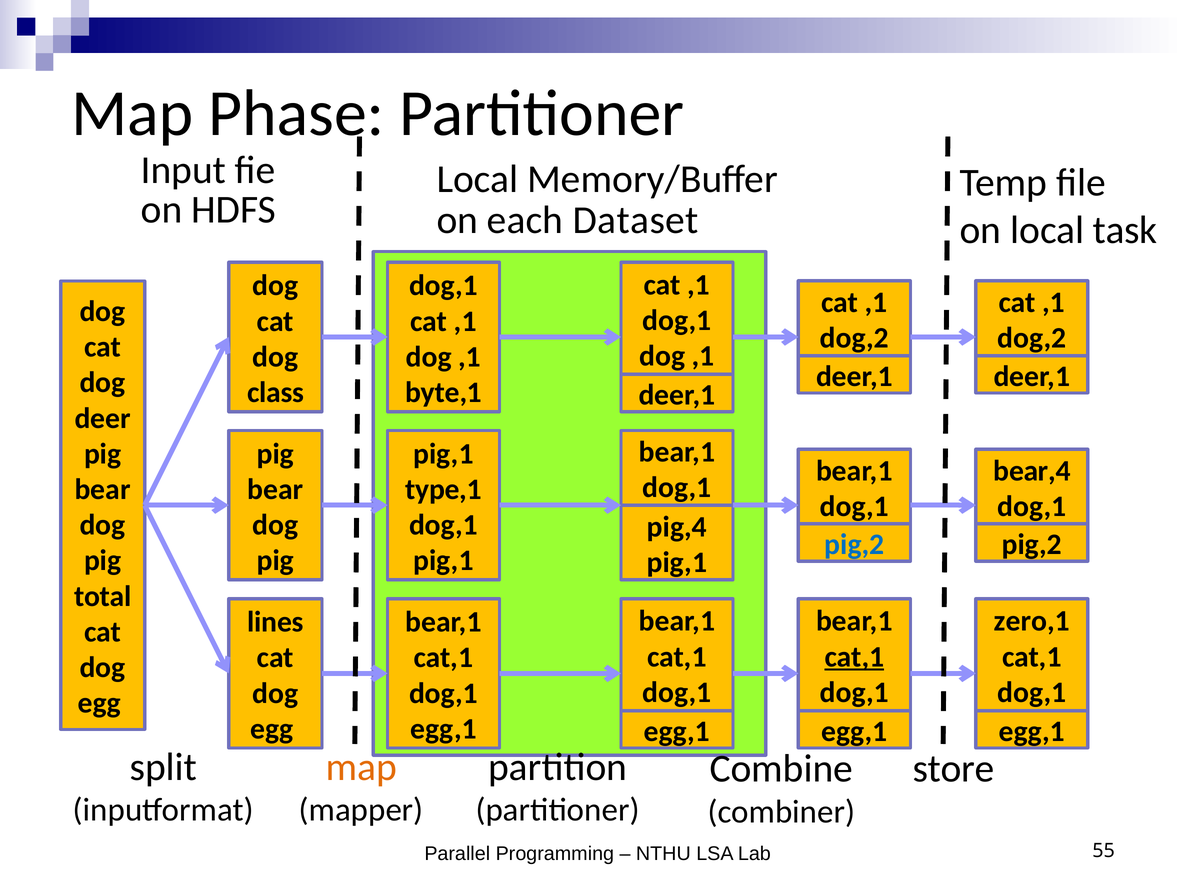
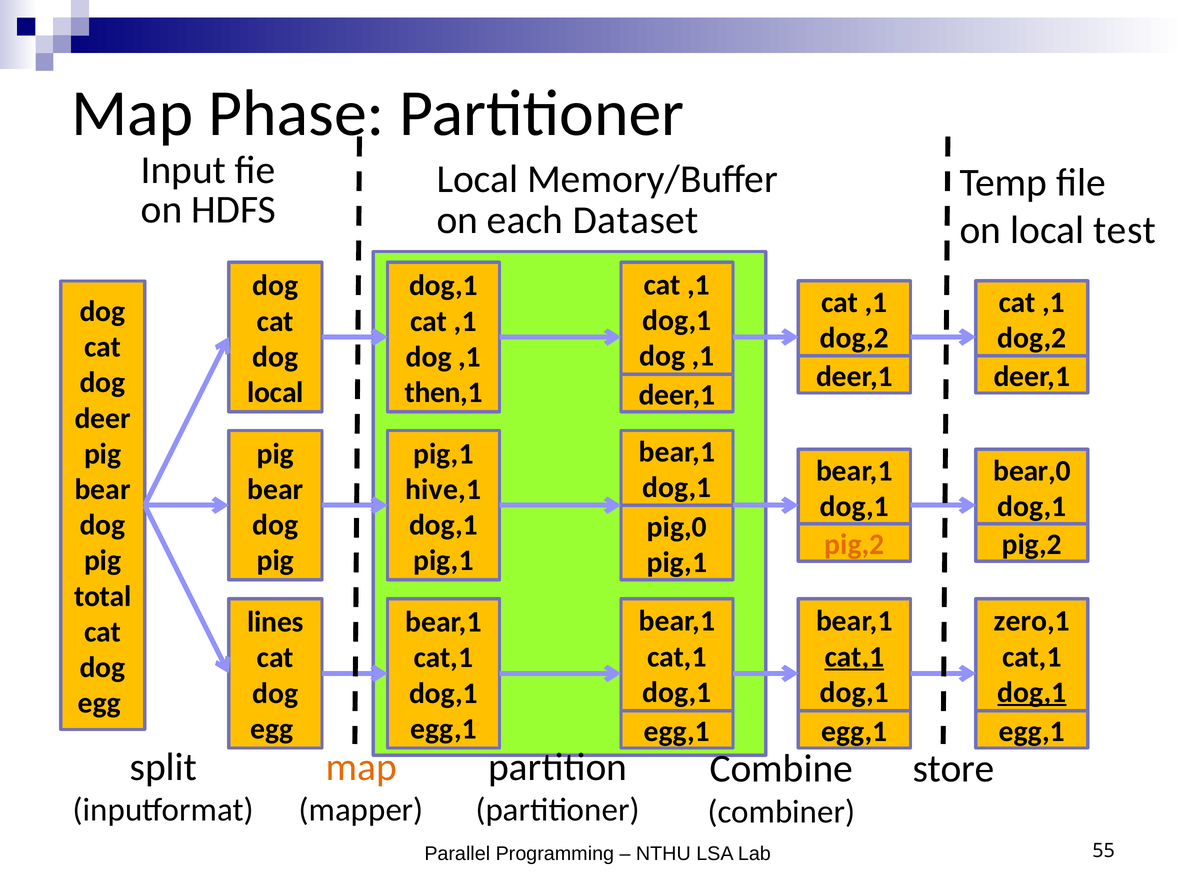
task: task -> test (1125, 230)
class: class -> local (276, 392)
byte,1: byte,1 -> then,1 (444, 392)
bear,4: bear,4 -> bear,0 (1032, 470)
type,1: type,1 -> hive,1 (443, 489)
pig,4: pig,4 -> pig,0 (677, 527)
pig,2 colour: blue -> orange (854, 544)
dog,1 underline: none -> present (1032, 692)
